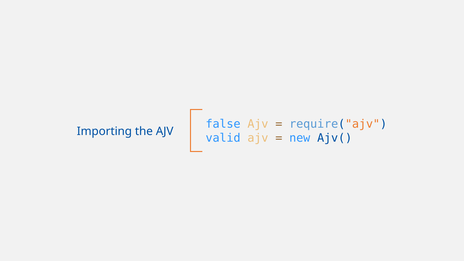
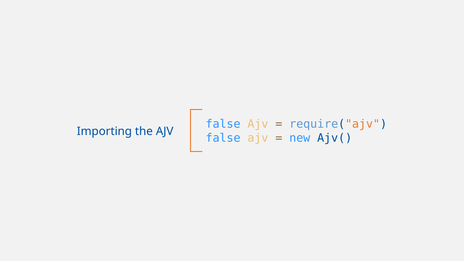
valid: valid -> false (223, 138)
